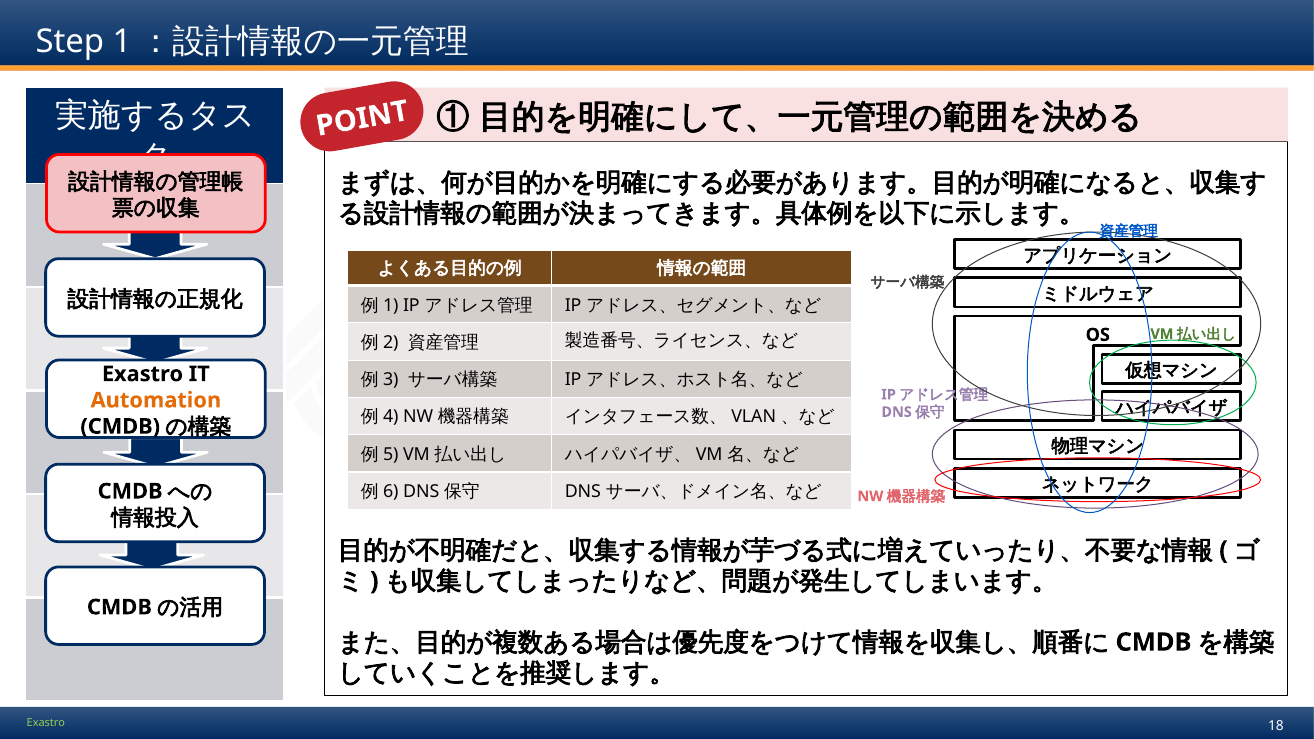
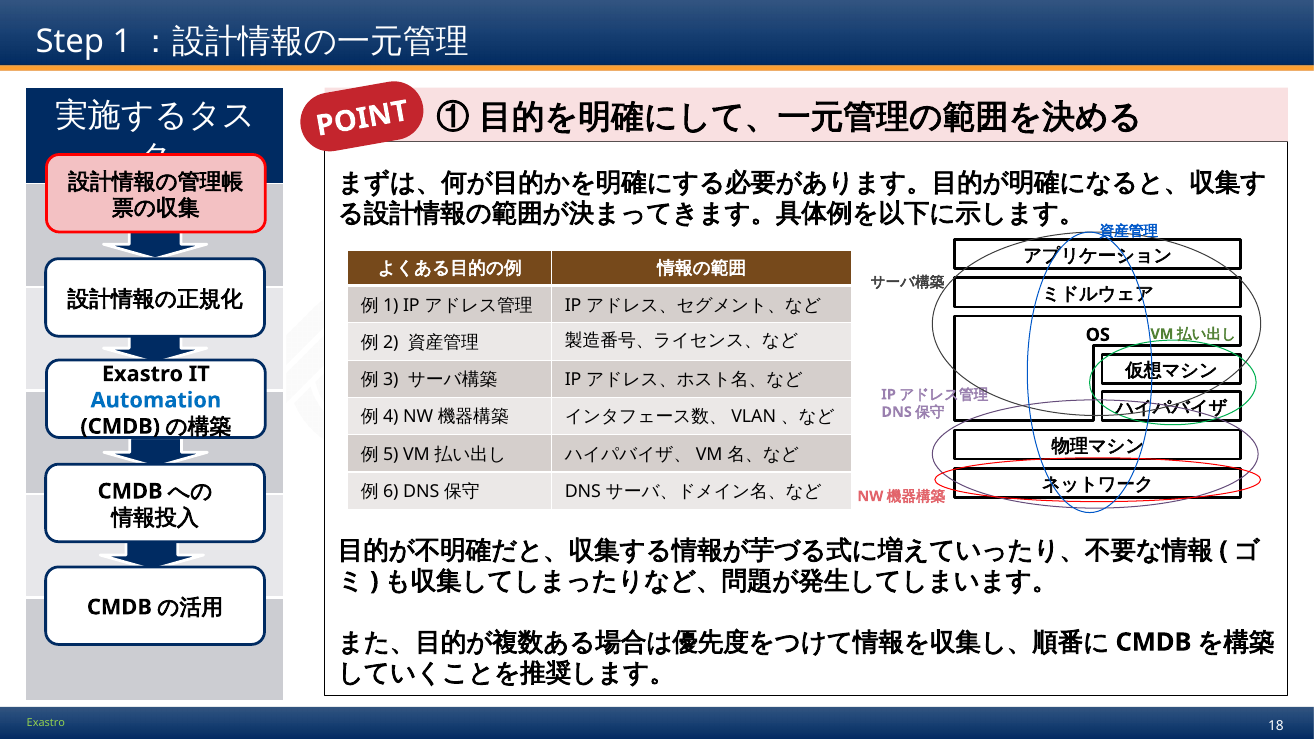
Automation colour: orange -> blue (156, 400)
